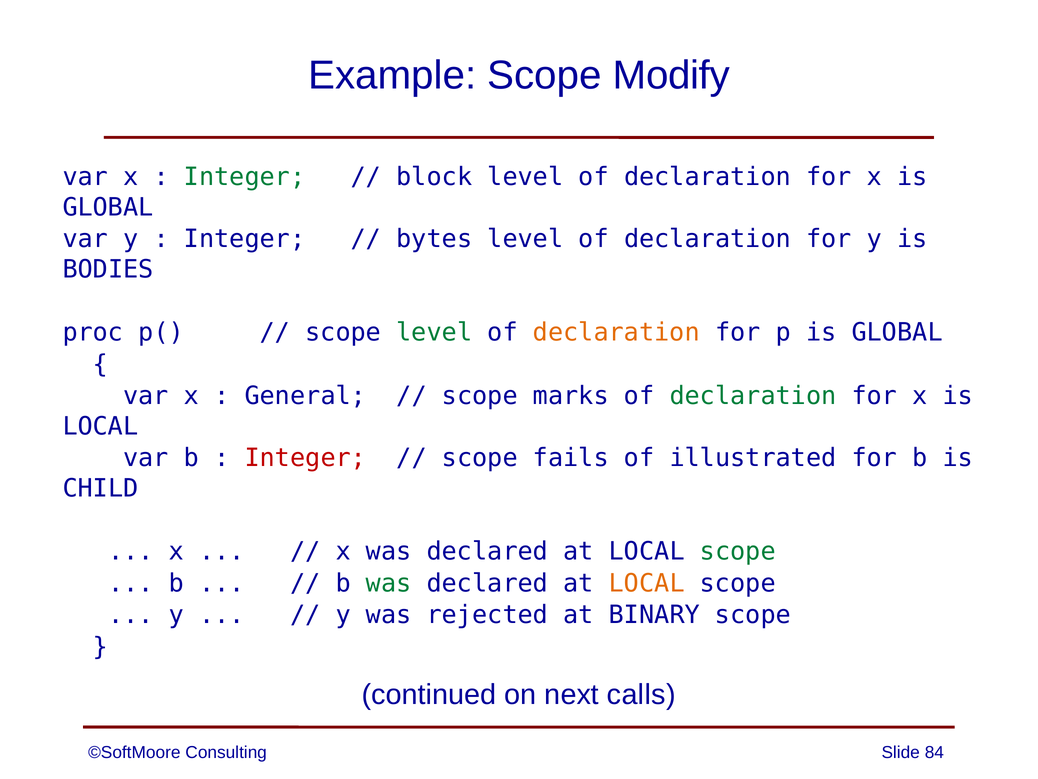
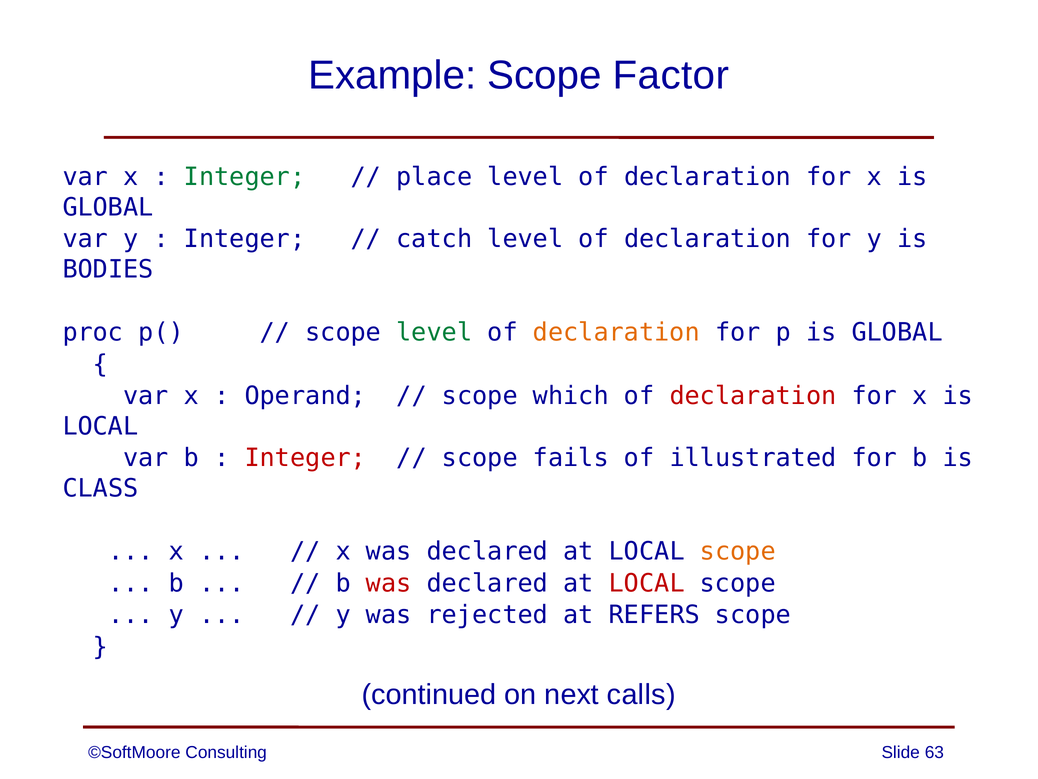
Modify: Modify -> Factor (671, 76)
block: block -> place (434, 177)
bytes: bytes -> catch (434, 239)
General: General -> Operand (305, 396)
marks: marks -> which (571, 396)
declaration colour: green -> red (753, 396)
CHILD: CHILD -> CLASS (100, 488)
scope colour: green -> orange (738, 551)
was colour: green -> red (389, 583)
LOCAL colour: orange -> red (647, 583)
BINARY: BINARY -> REFERS (654, 615)
84: 84 -> 63 (934, 752)
